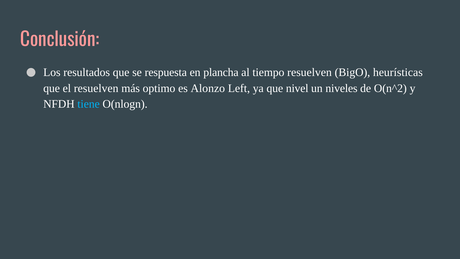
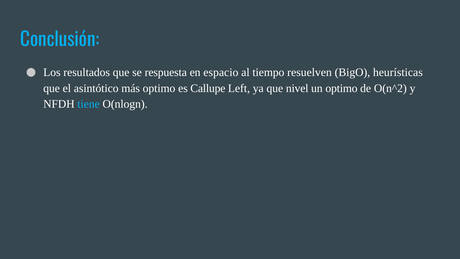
Conclusión colour: pink -> light blue (60, 40)
plancha: plancha -> espacio (221, 72)
el resuelven: resuelven -> asintótico (96, 88)
Alonzo: Alonzo -> Callupe (208, 88)
un niveles: niveles -> optimo (342, 88)
